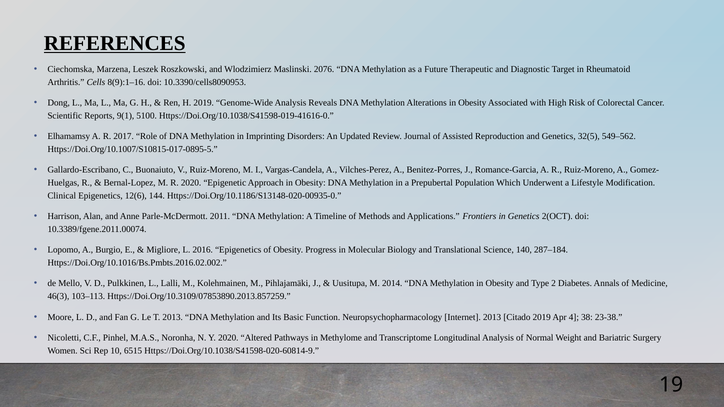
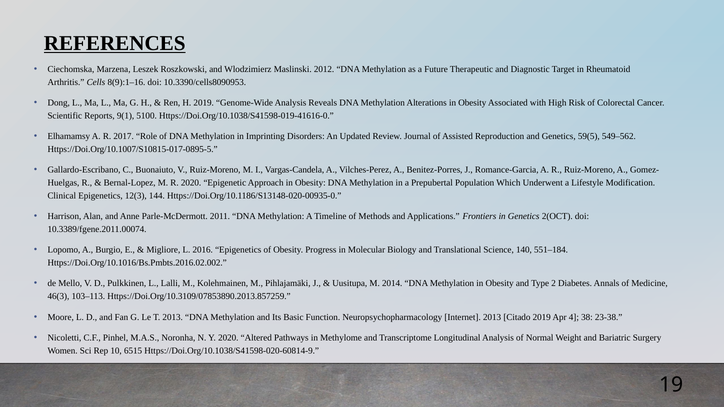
2076: 2076 -> 2012 (324, 69)
32(5: 32(5 -> 59(5 (589, 136)
12(6: 12(6 -> 12(3 (136, 196)
287–184: 287–184 -> 551–184 (551, 250)
